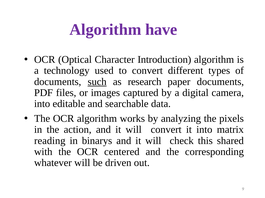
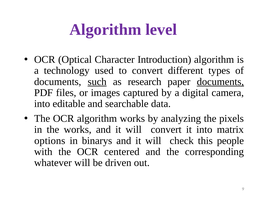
have: have -> level (161, 30)
documents underline: none -> present (220, 82)
the action: action -> works (78, 130)
reading: reading -> options (50, 141)
shared: shared -> people (230, 141)
